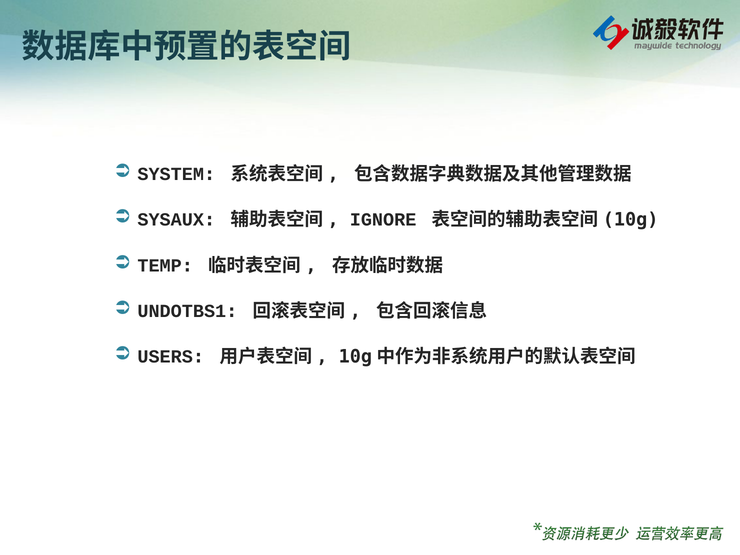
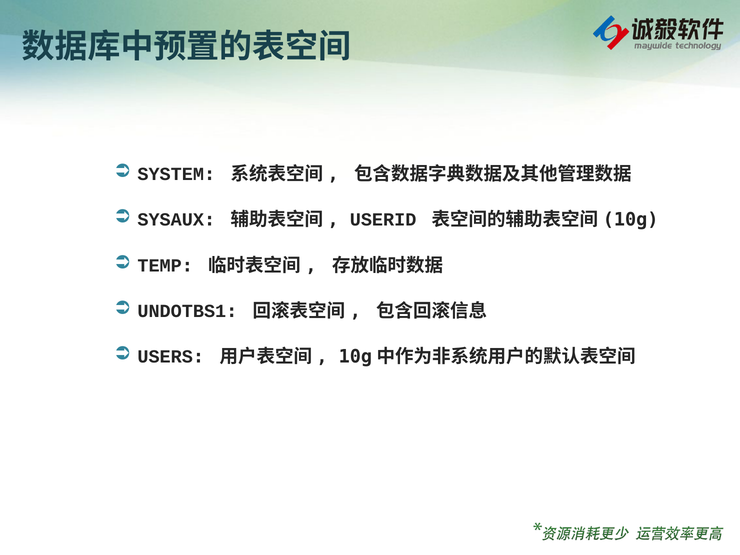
IGNORE: IGNORE -> USERID (383, 220)
